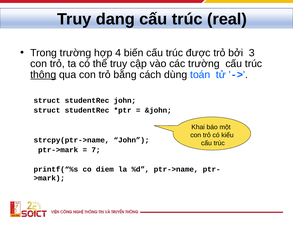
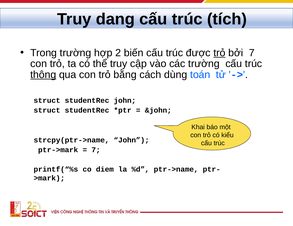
real: real -> tích (227, 19)
4: 4 -> 2 (118, 53)
trỏ underline: none -> present (219, 53)
bởi 3: 3 -> 7 (252, 53)
